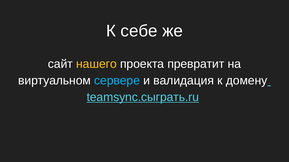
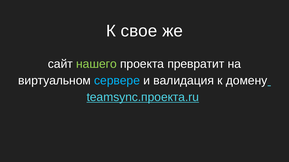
себе: себе -> свое (139, 31)
нашего colour: yellow -> light green (96, 64)
teamsync.сыграть.ru: teamsync.сыграть.ru -> teamsync.проекта.ru (143, 97)
